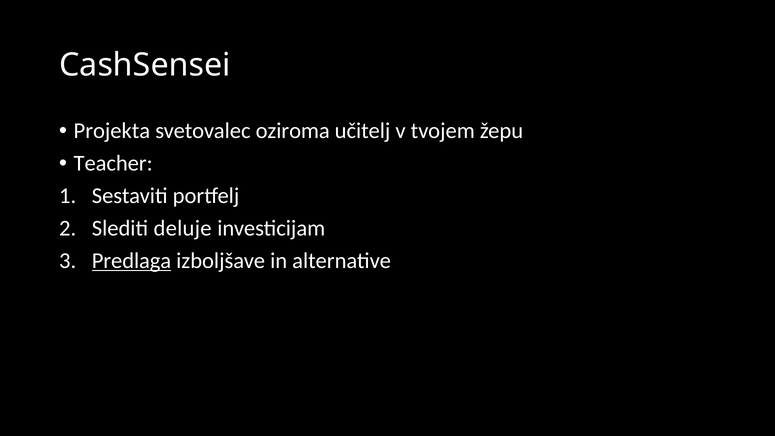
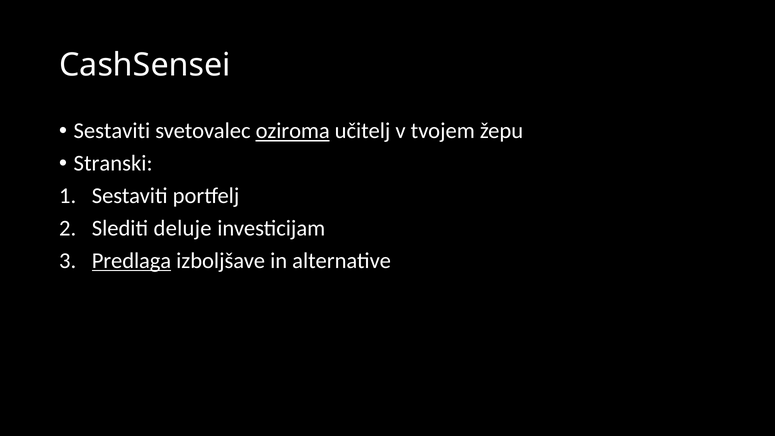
Projekta: Projekta -> Sestaviti (112, 131)
oziroma underline: none -> present (293, 131)
Teacher: Teacher -> Stranski (113, 163)
